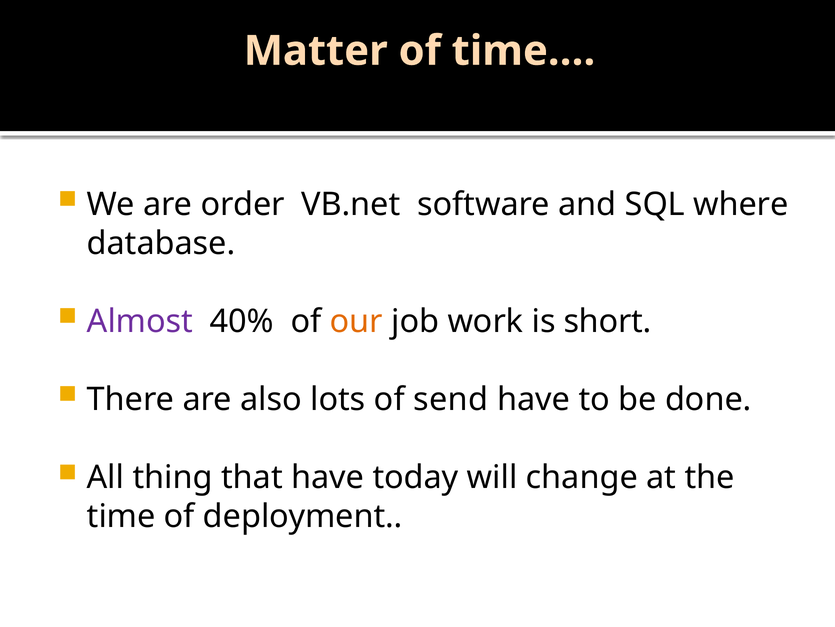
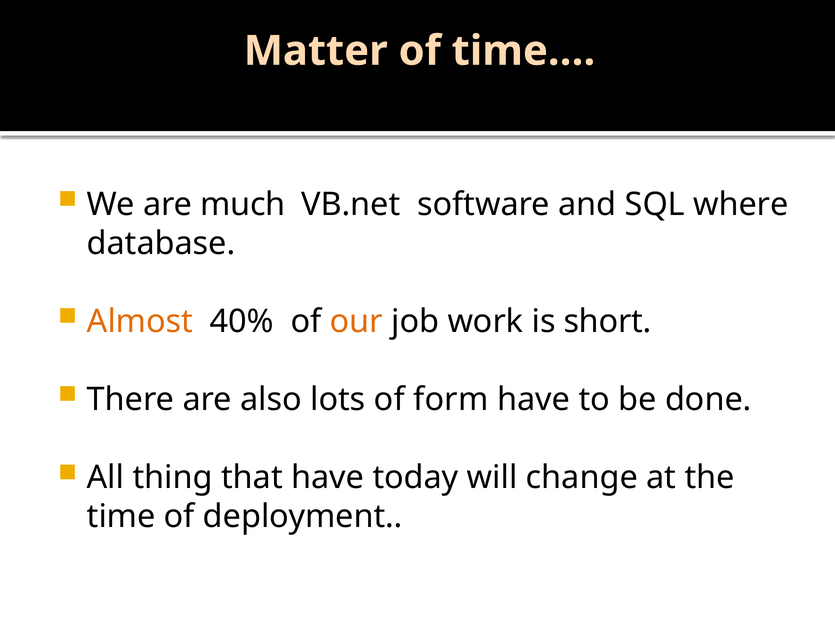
order: order -> much (243, 204)
Almost colour: purple -> orange (140, 321)
send: send -> form (451, 399)
